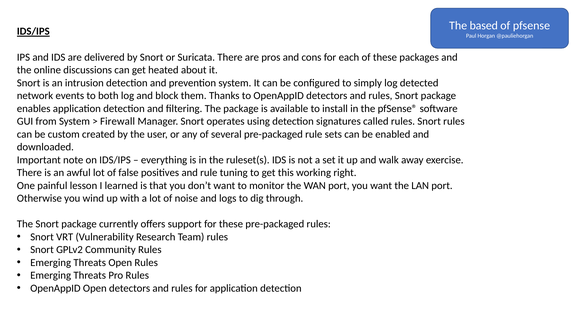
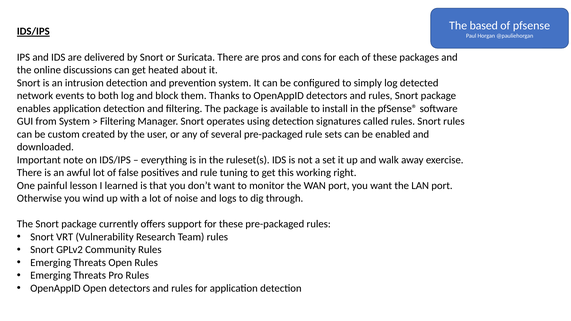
Firewall: Firewall -> Filtering (118, 121)
